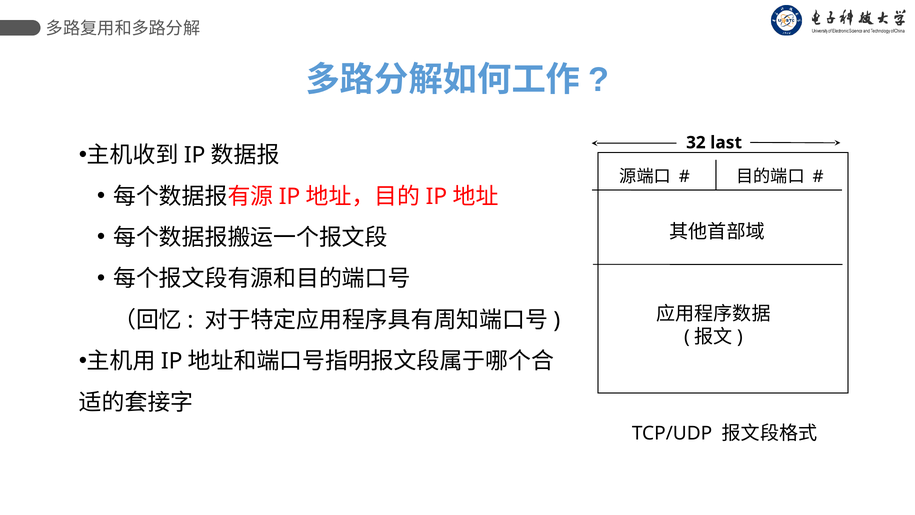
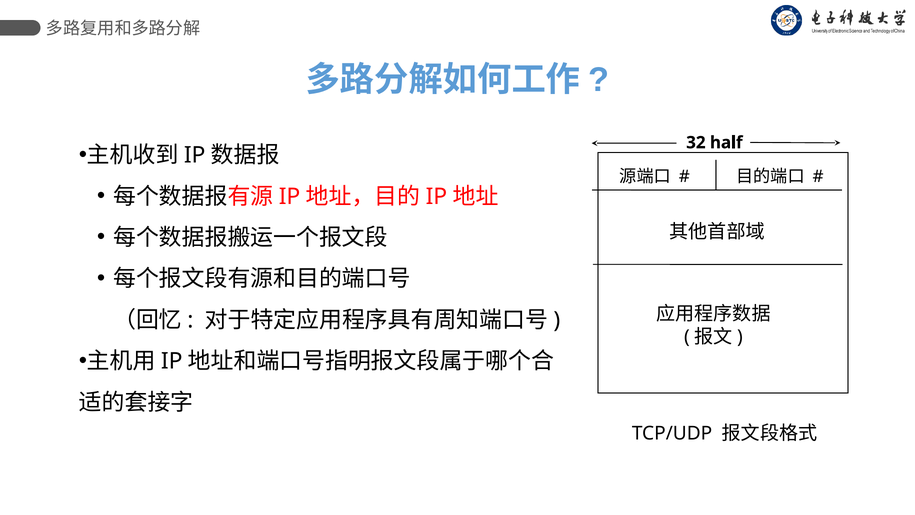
last: last -> half (726, 143)
